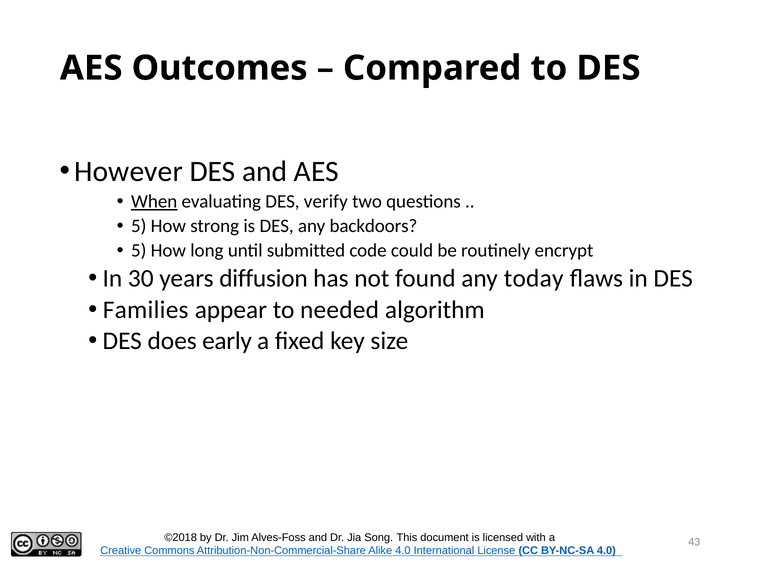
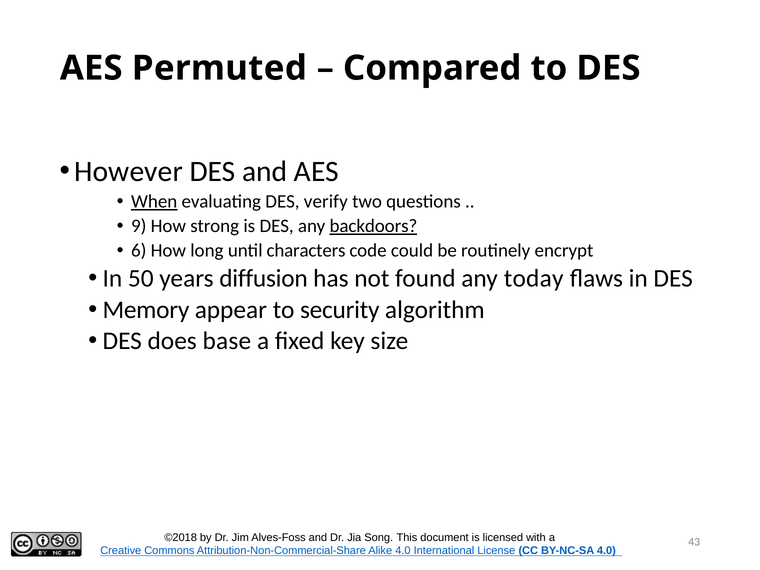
Outcomes: Outcomes -> Permuted (219, 68)
5: 5 -> 9 (139, 226)
backdoors underline: none -> present (373, 226)
5: 5 -> 6 (139, 251)
submitted: submitted -> characters (306, 251)
30: 30 -> 50 (141, 278)
Families: Families -> Memory (146, 310)
needed: needed -> security (340, 310)
early: early -> base (227, 341)
